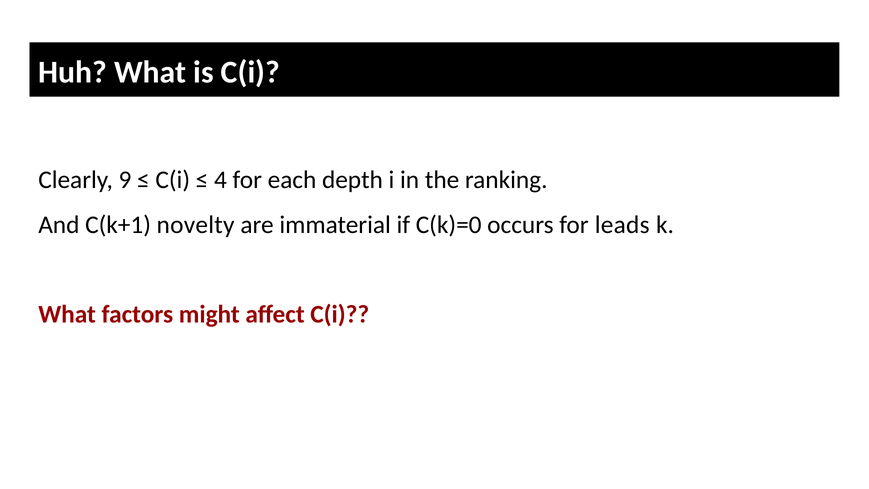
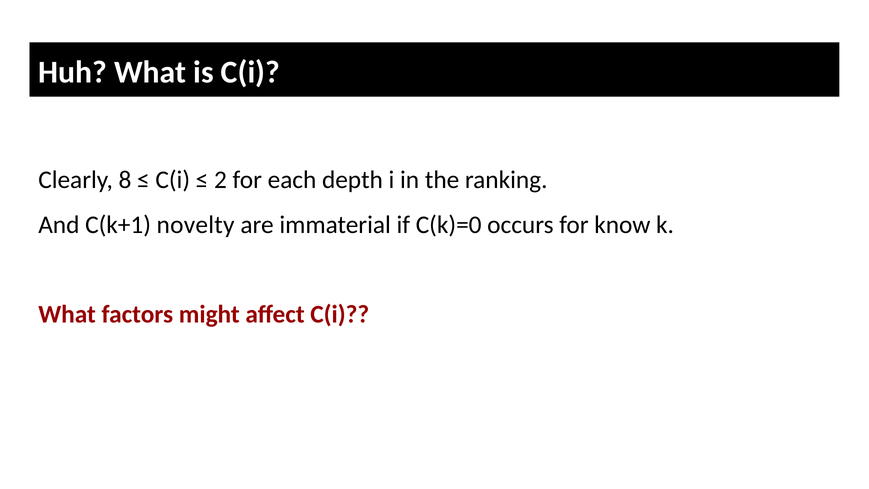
9: 9 -> 8 (125, 180)
4: 4 -> 2 (220, 180)
leads: leads -> know (622, 225)
